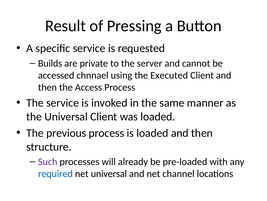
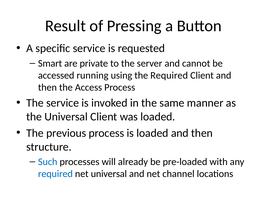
Builds: Builds -> Smart (50, 63)
chnnael: chnnael -> running (93, 75)
the Executed: Executed -> Required (169, 75)
Such colour: purple -> blue (48, 161)
